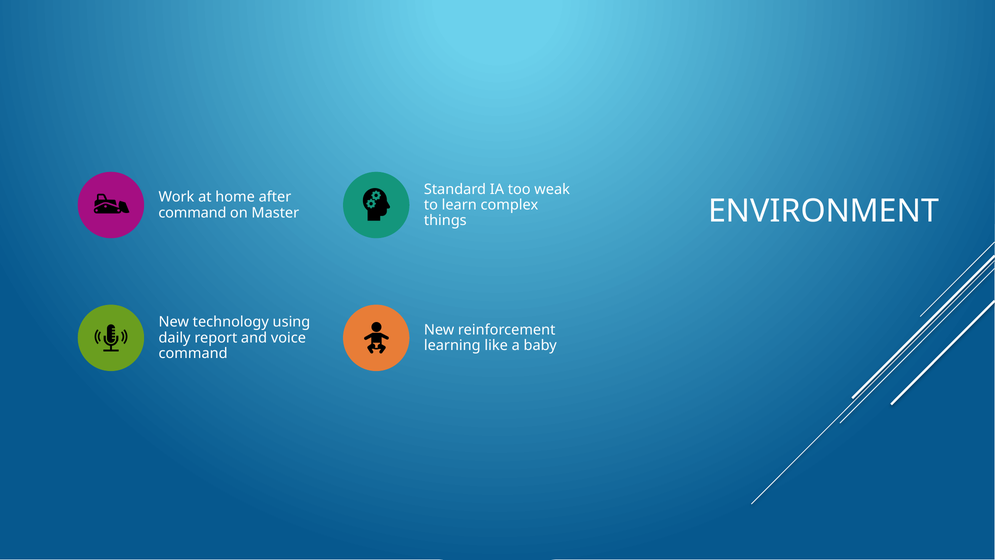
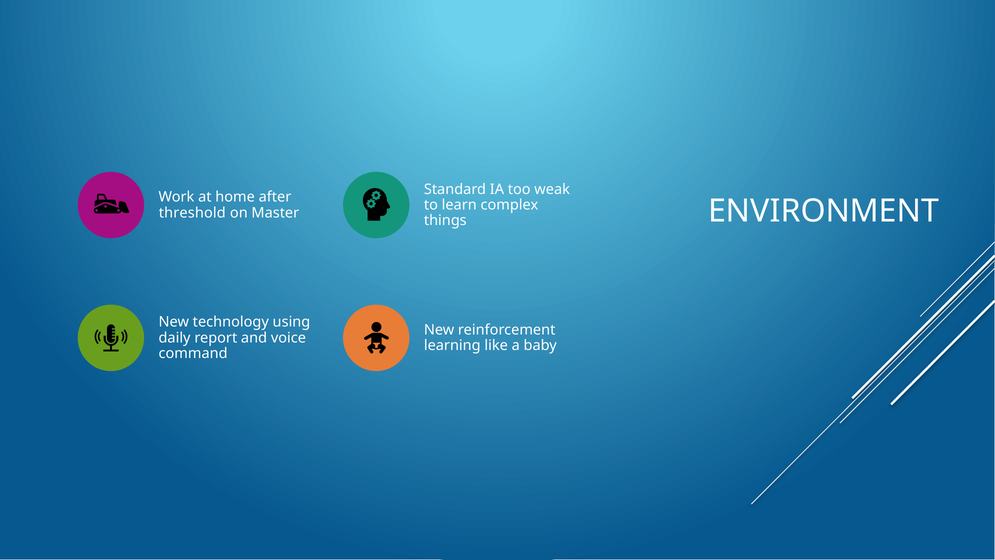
command: command -> threshold (192, 213)
